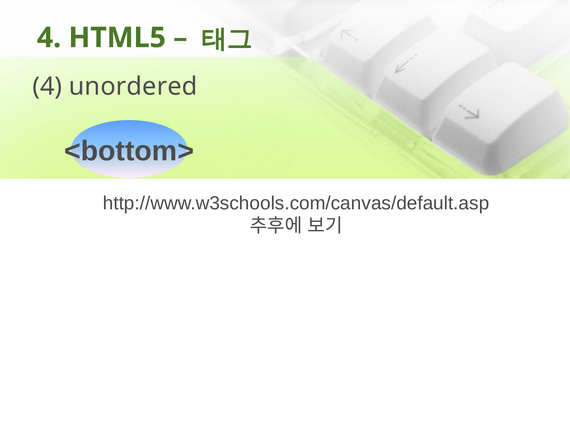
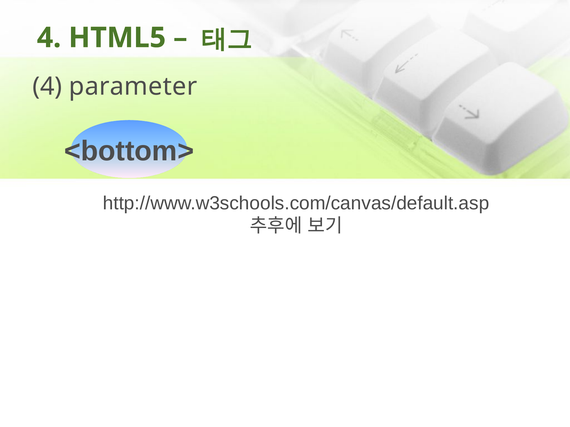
unordered: unordered -> parameter (133, 87)
